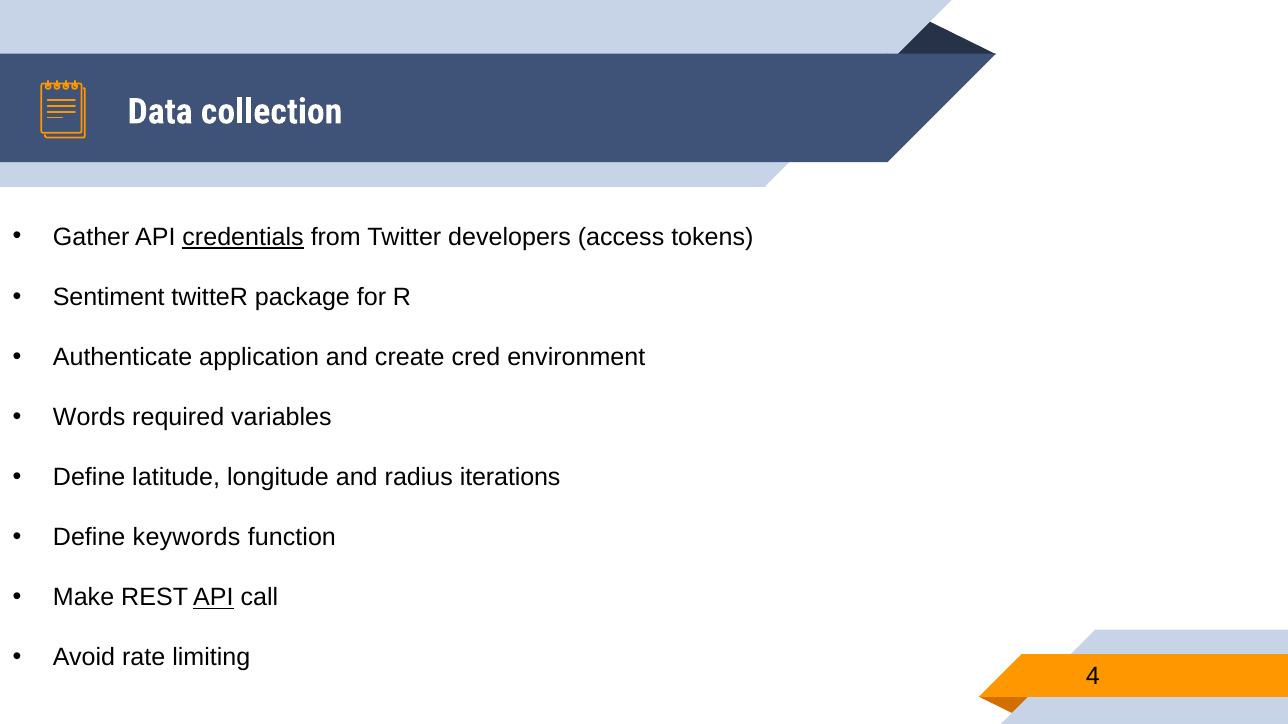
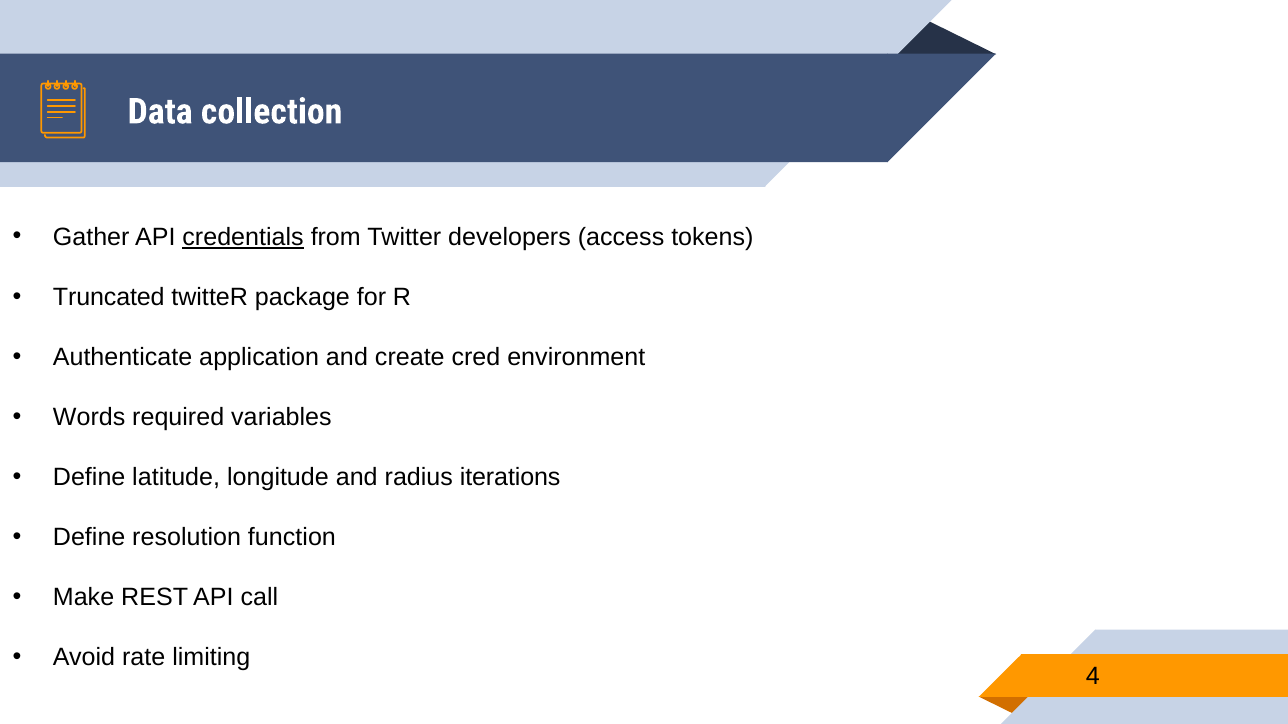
Sentiment: Sentiment -> Truncated (109, 297)
keywords: keywords -> resolution (187, 538)
API underline: present -> none (213, 598)
